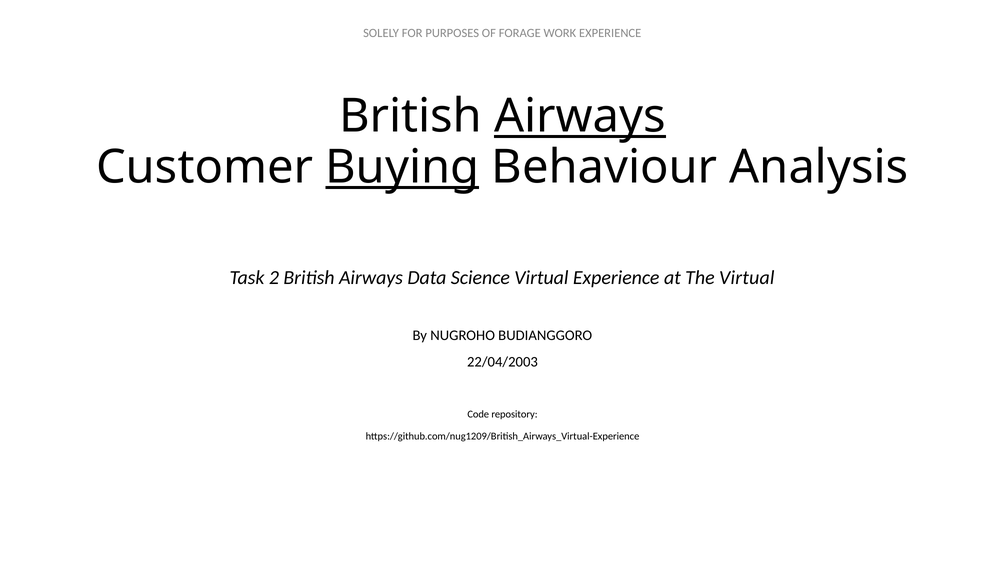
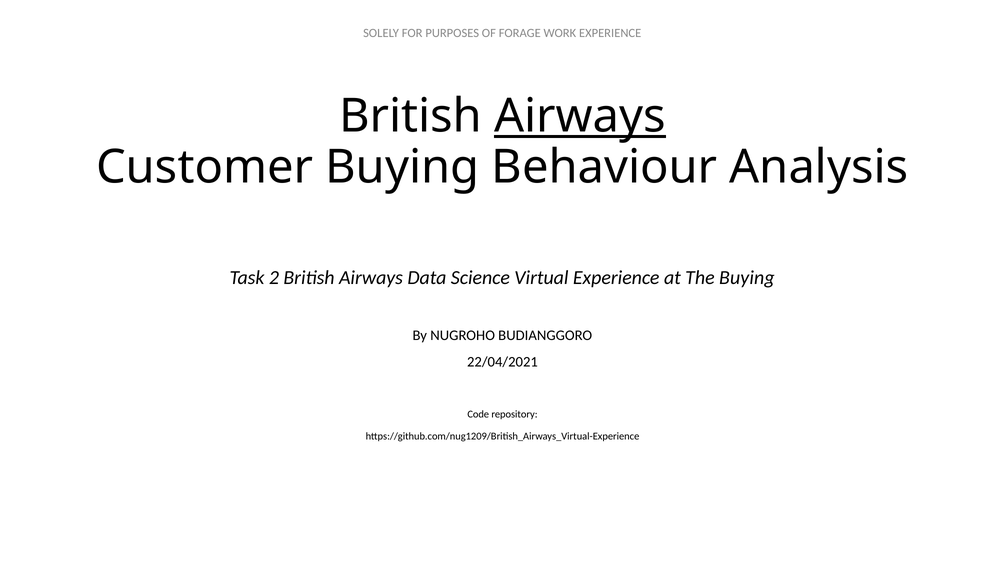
Buying underline: present -> none (402, 167)
The Virtual: Virtual -> Buying (747, 278)
22/04/2003: 22/04/2003 -> 22/04/2021 (502, 362)
